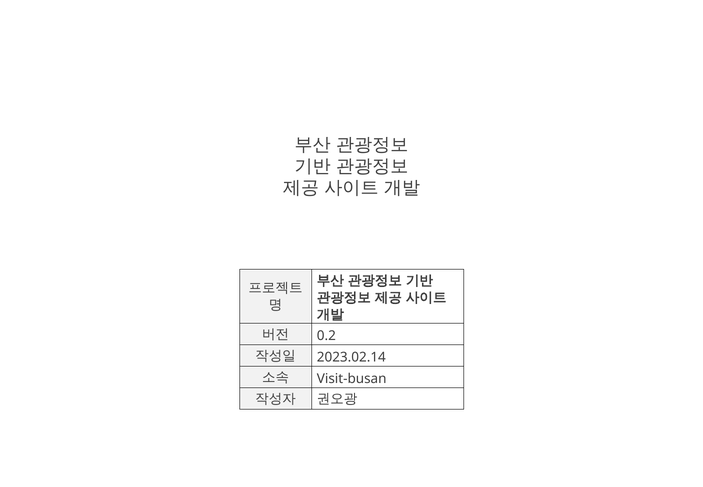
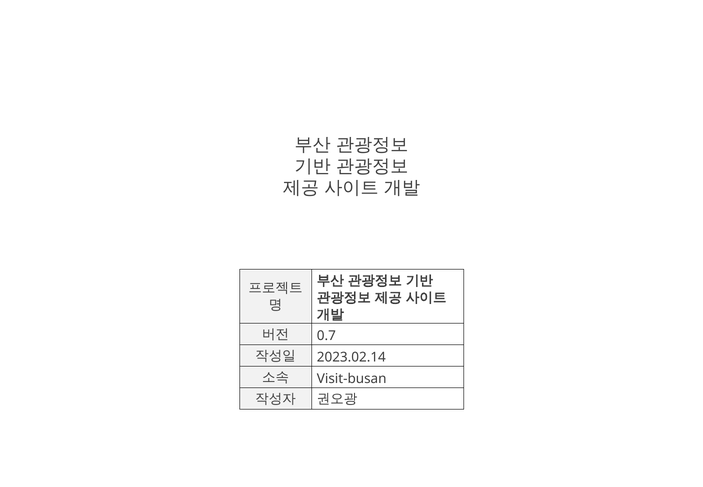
0.2: 0.2 -> 0.7 (326, 336)
